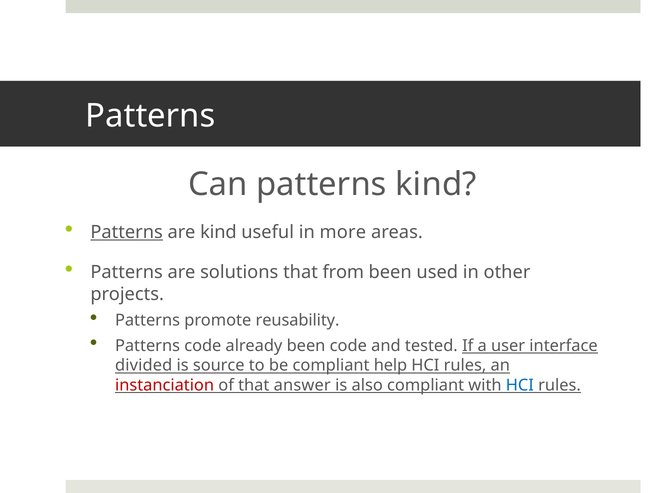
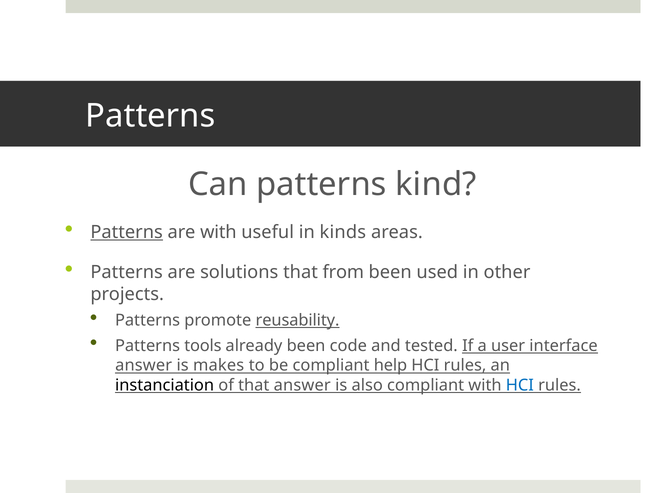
are kind: kind -> with (218, 232)
more: more -> kinds (343, 232)
reusability underline: none -> present (297, 320)
Patterns code: code -> tools (203, 346)
divided: divided -> answer (144, 365)
source: source -> makes (219, 365)
instanciation colour: red -> black (165, 385)
